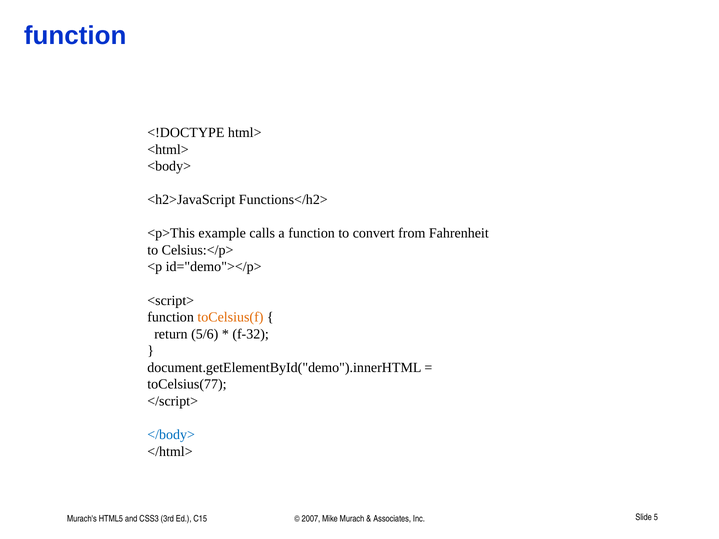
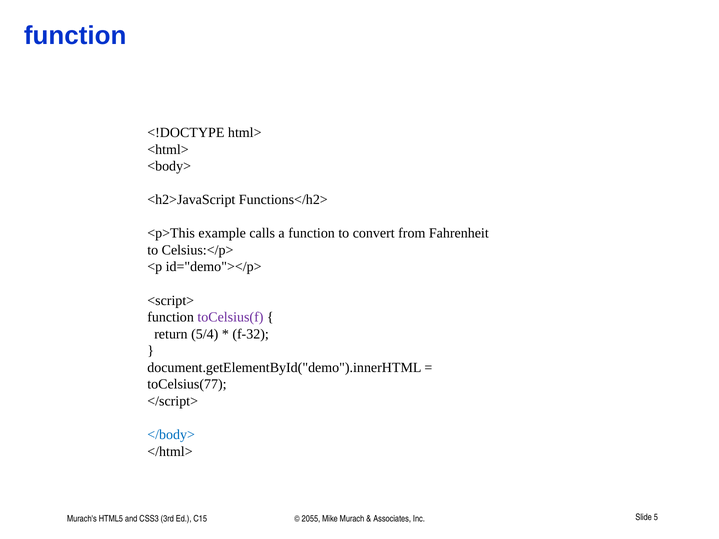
toCelsius(f colour: orange -> purple (230, 317)
5/6: 5/6 -> 5/4 (205, 334)
2007: 2007 -> 2055 (311, 519)
